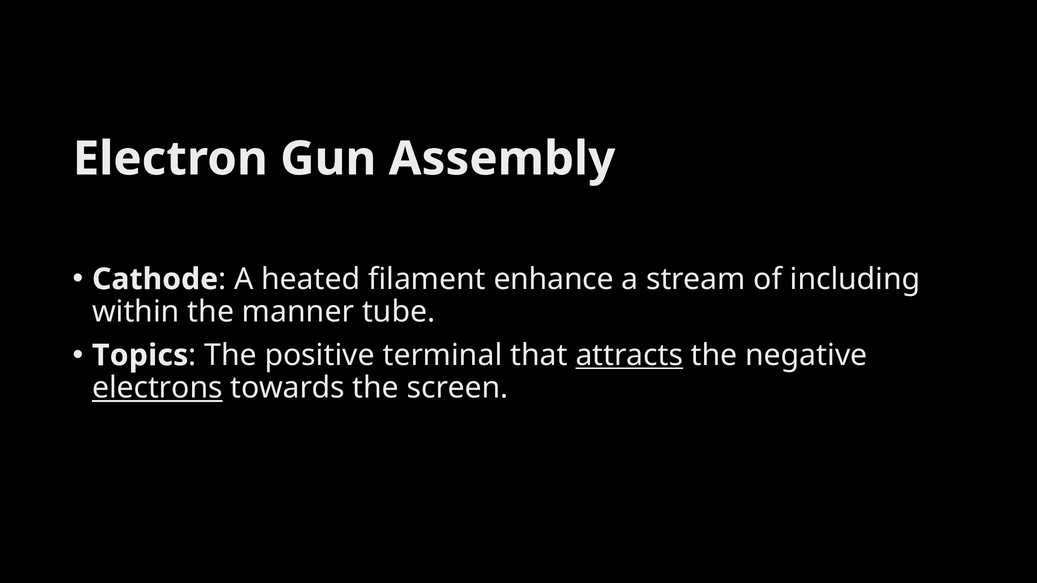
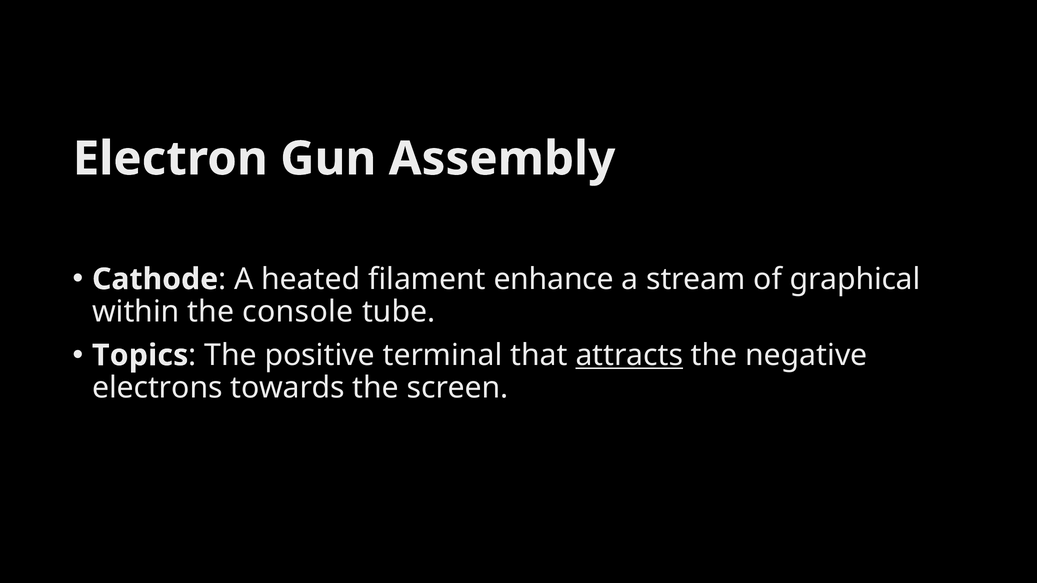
including: including -> graphical (855, 279)
manner: manner -> console (298, 312)
electrons underline: present -> none (157, 388)
